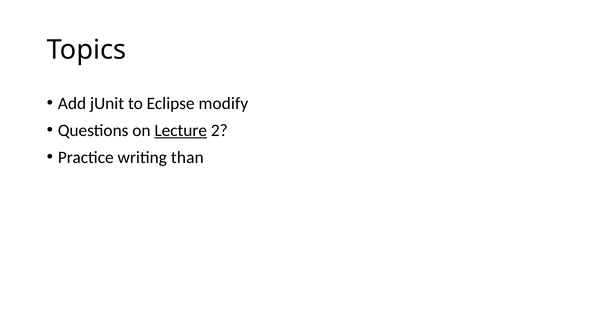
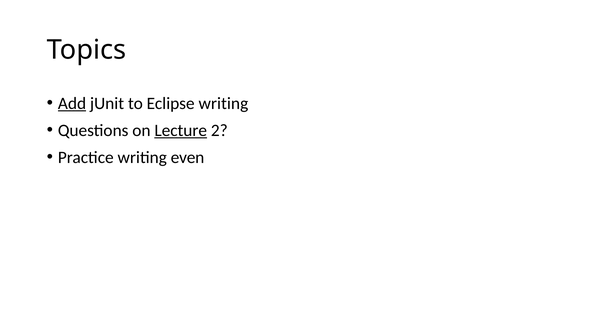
Add underline: none -> present (72, 104)
Eclipse modify: modify -> writing (223, 104)
than: than -> even (188, 157)
